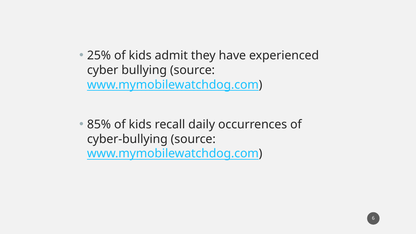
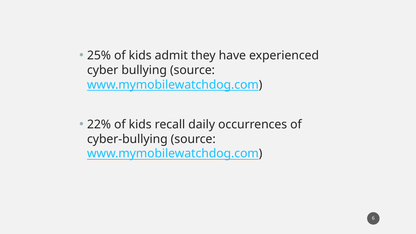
85%: 85% -> 22% (99, 124)
